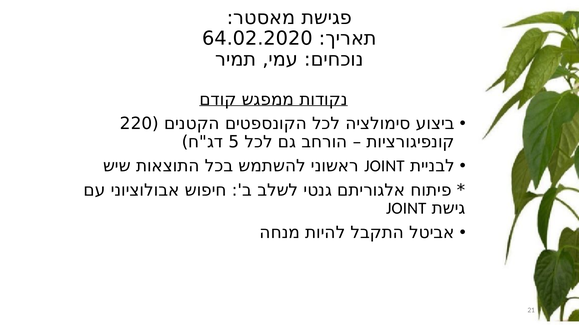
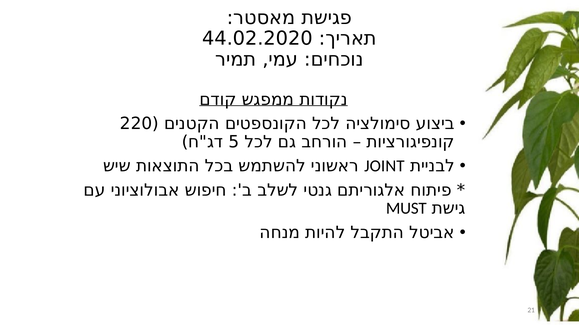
64.02.2020: 64.02.2020 -> 44.02.2020 (257, 39)
JOINT: JOINT -> MUST (406, 209)
